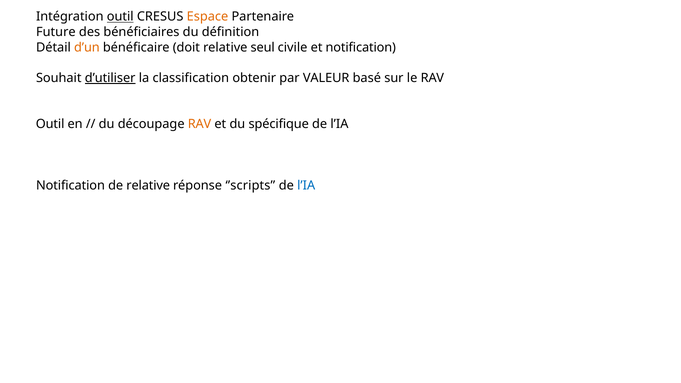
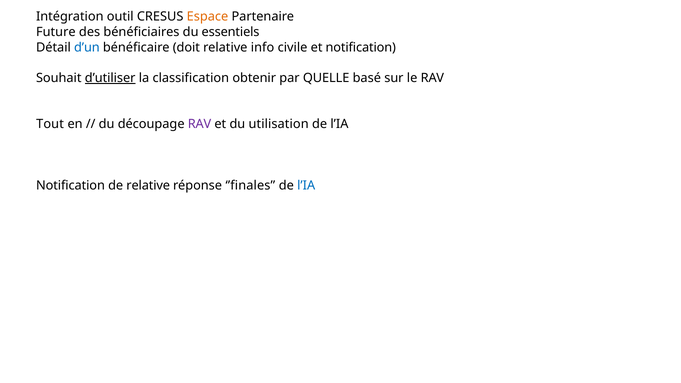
outil underline: present -> none (120, 17)
définition: définition -> essentiels (231, 32)
d’un colour: orange -> blue (87, 47)
seul: seul -> info (263, 47)
VALEUR: VALEUR -> QUELLE (326, 78)
Outil: Outil -> Tout (50, 124)
RAV colour: orange -> purple (200, 124)
spécifique: spécifique -> utilisation (279, 124)
’scripts: ’scripts -> ’finales (250, 185)
